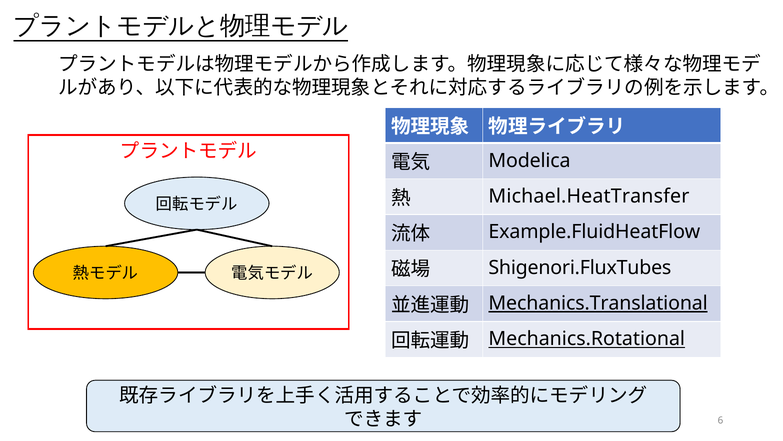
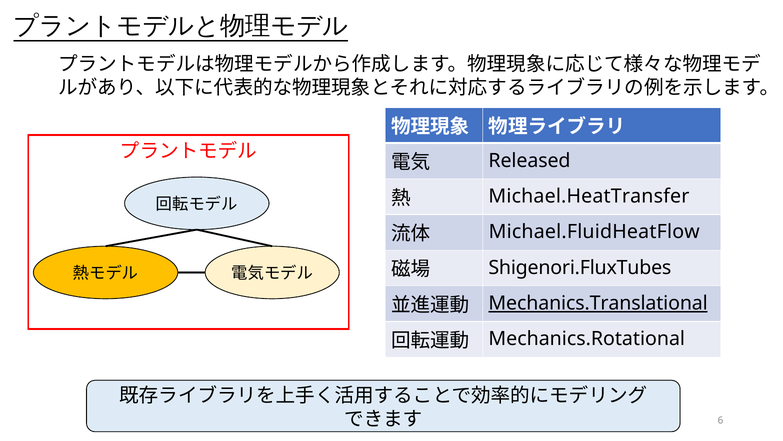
Modelica: Modelica -> Released (530, 160)
Example.FluidHeatFlow: Example.FluidHeatFlow -> Michael.FluidHeatFlow (594, 232)
Mechanics.Rotational underline: present -> none (587, 339)
